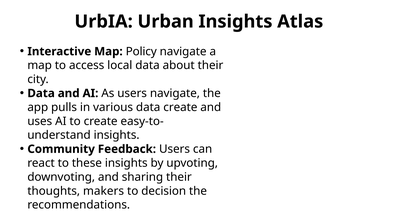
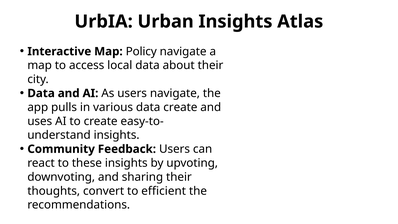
makers: makers -> convert (104, 191)
decision: decision -> efficient (164, 191)
